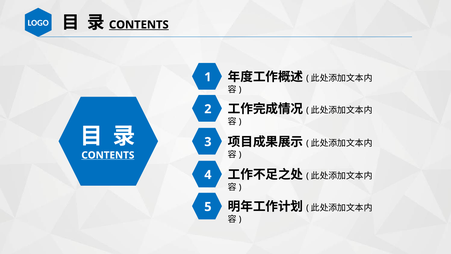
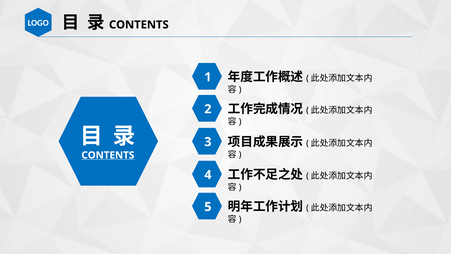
CONTENTS underline: present -> none (139, 25)
